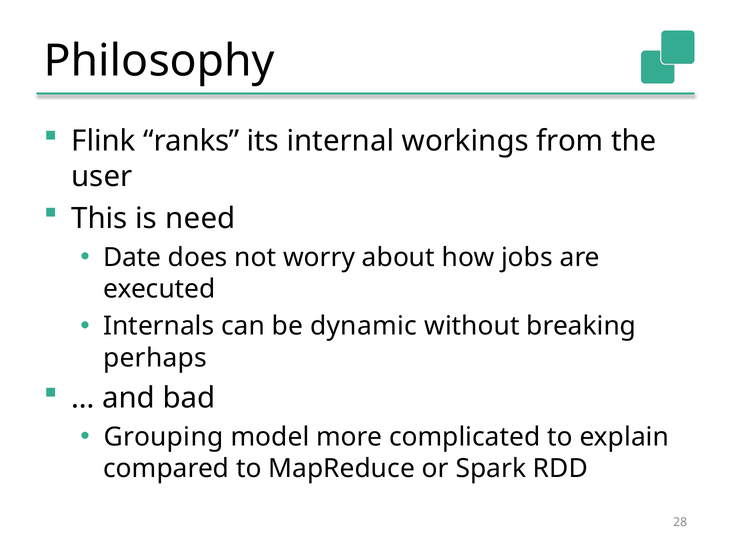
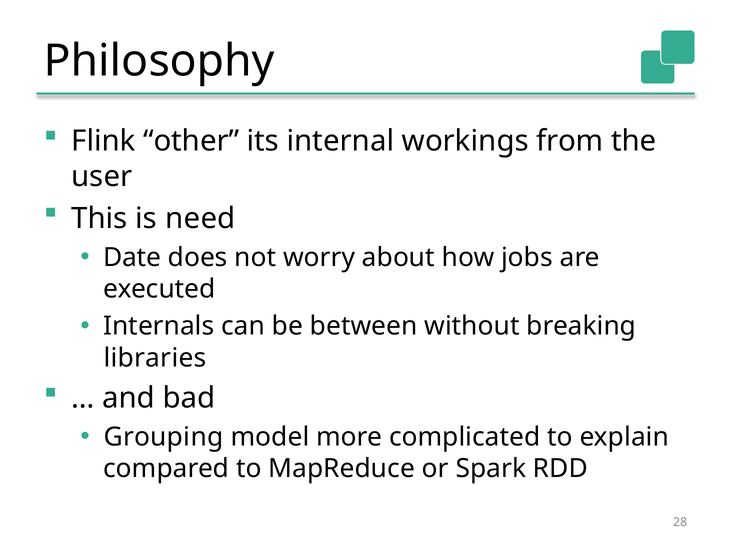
ranks: ranks -> other (191, 141)
dynamic: dynamic -> between (364, 326)
perhaps: perhaps -> libraries (155, 358)
